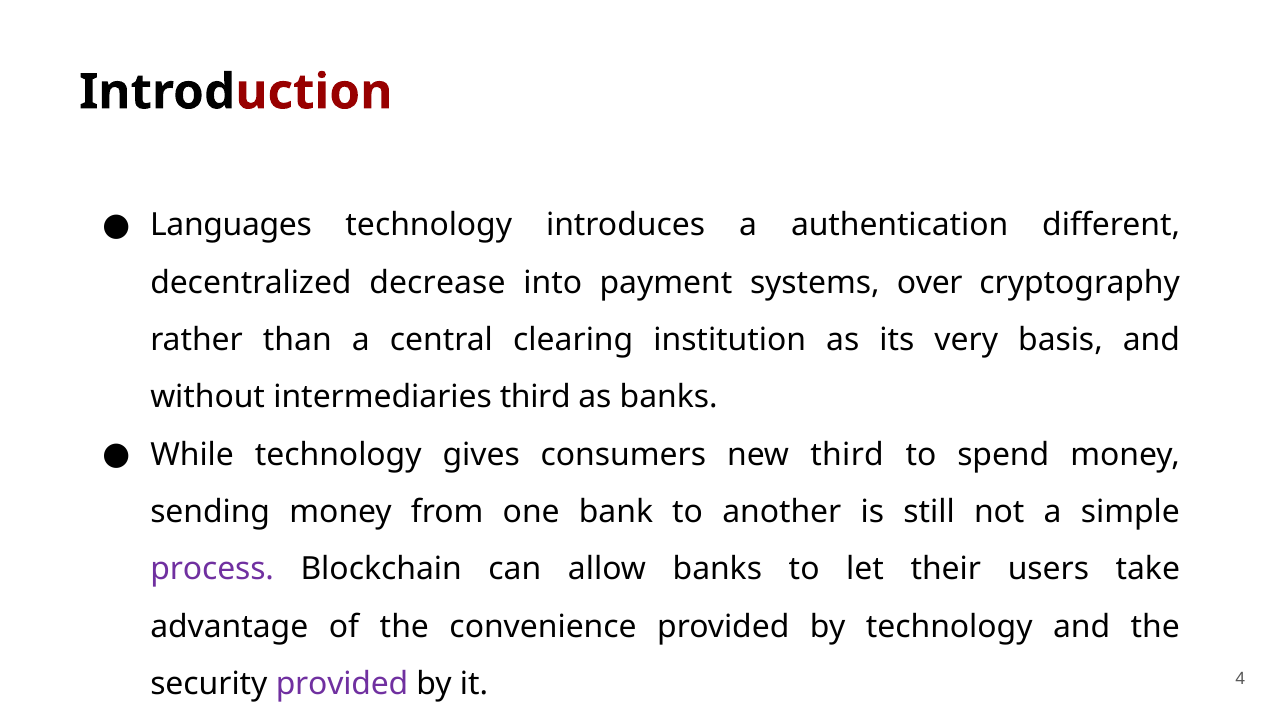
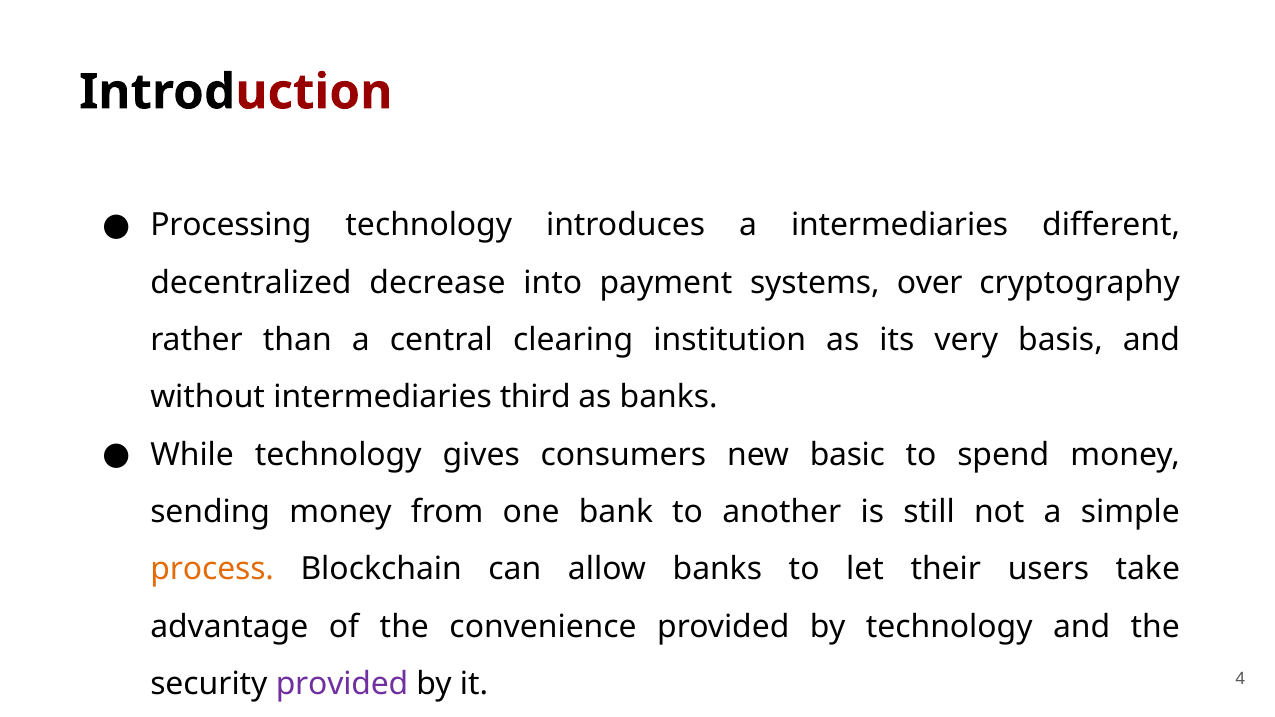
Languages: Languages -> Processing (231, 225)
a authentication: authentication -> intermediaries (900, 225)
new third: third -> basic (847, 455)
process colour: purple -> orange (212, 570)
